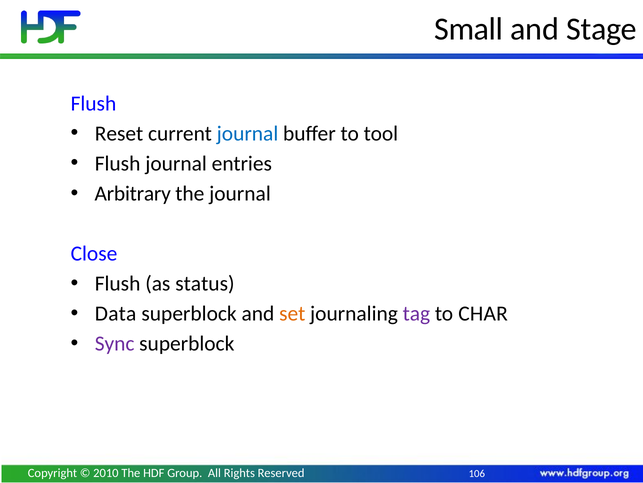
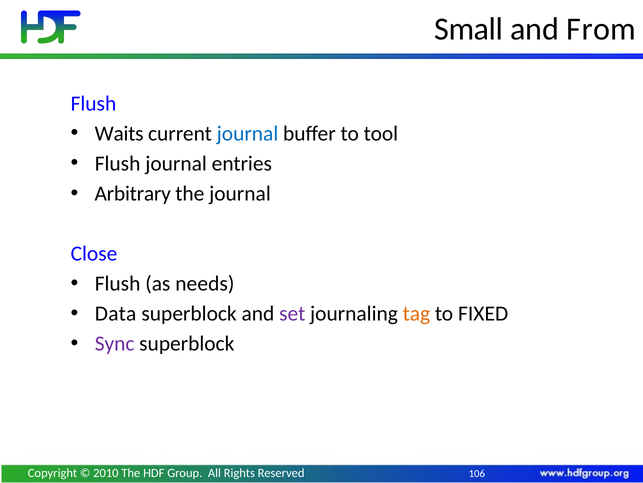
Stage: Stage -> From (601, 29)
Reset: Reset -> Waits (119, 133)
status: status -> needs (205, 283)
set colour: orange -> purple (292, 313)
tag colour: purple -> orange (416, 313)
CHAR: CHAR -> FIXED (483, 313)
